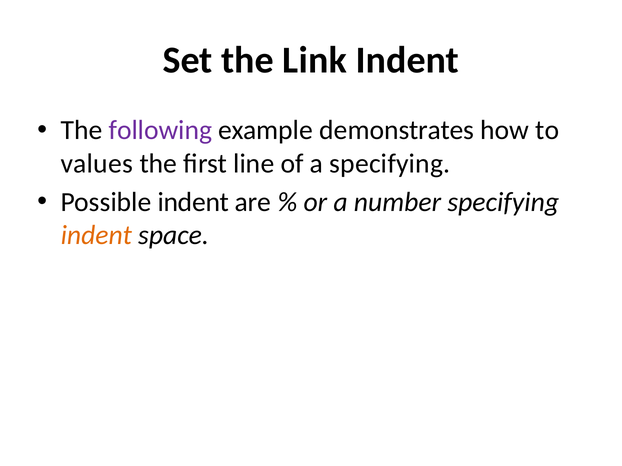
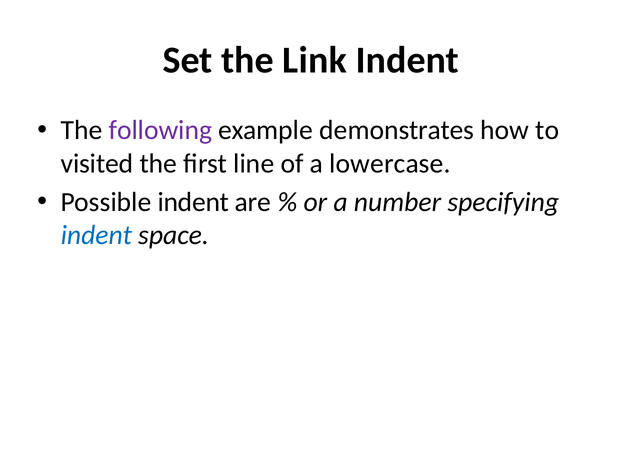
values: values -> visited (97, 164)
a specifying: specifying -> lowercase (390, 164)
indent colour: orange -> blue (96, 236)
